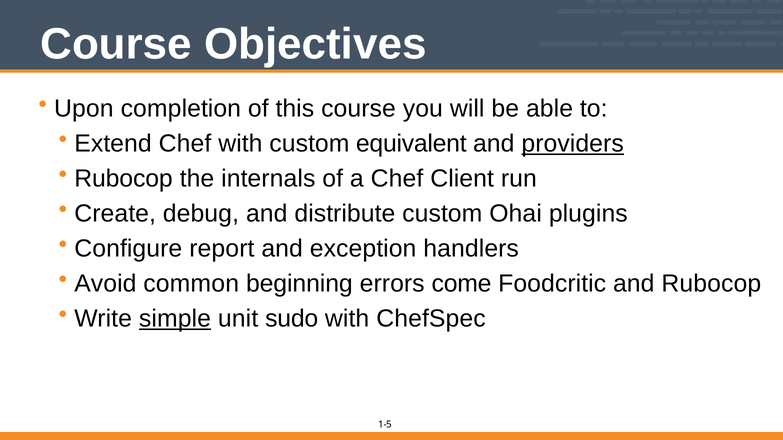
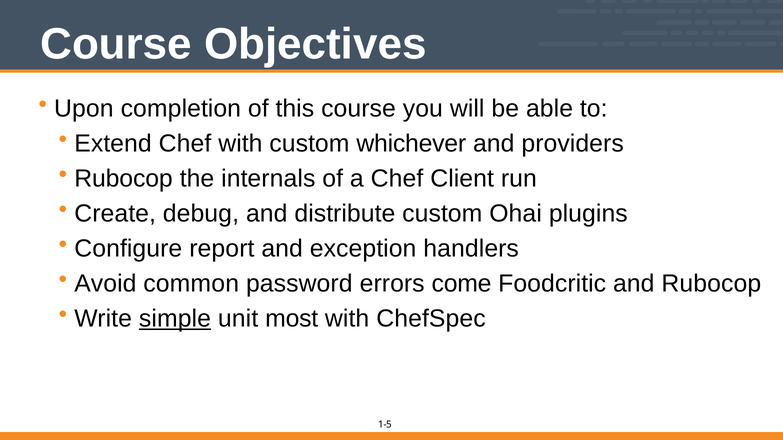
equivalent: equivalent -> whichever (411, 144)
providers underline: present -> none (573, 144)
beginning: beginning -> password (299, 284)
sudo: sudo -> most (292, 319)
